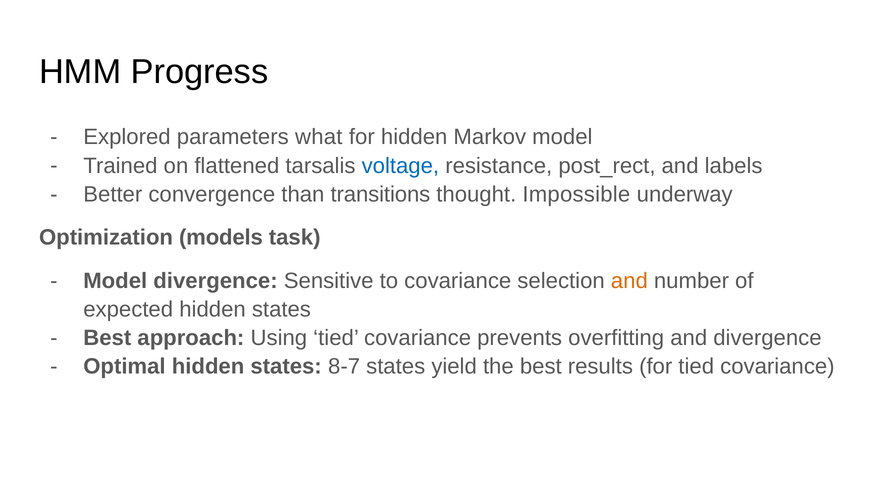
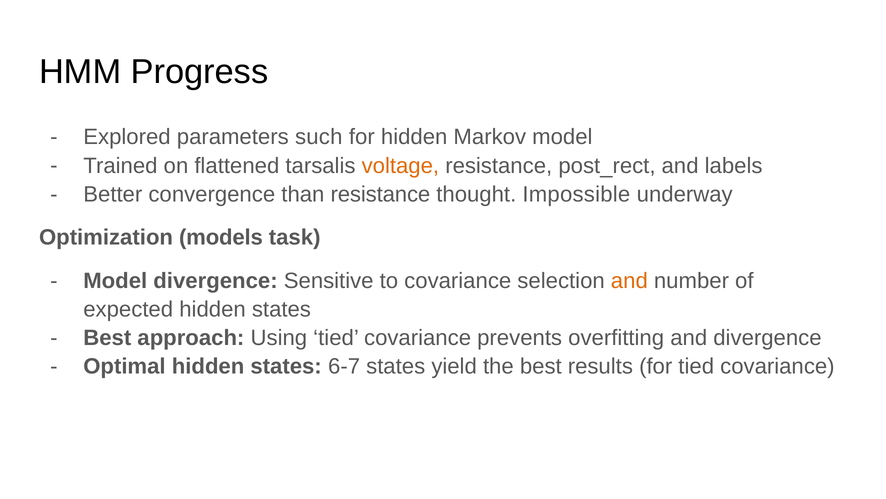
what: what -> such (319, 137)
voltage colour: blue -> orange (400, 165)
than transitions: transitions -> resistance (380, 194)
8-7: 8-7 -> 6-7 (344, 366)
